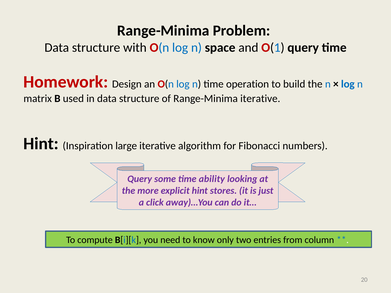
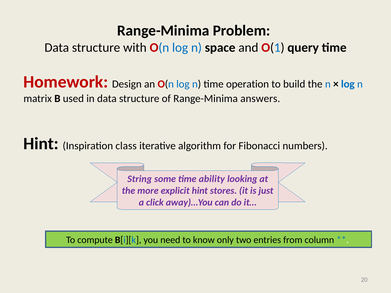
Range-Minima iterative: iterative -> answers (260, 99)
large: large -> class (126, 146)
Query: Query -> String (140, 179)
